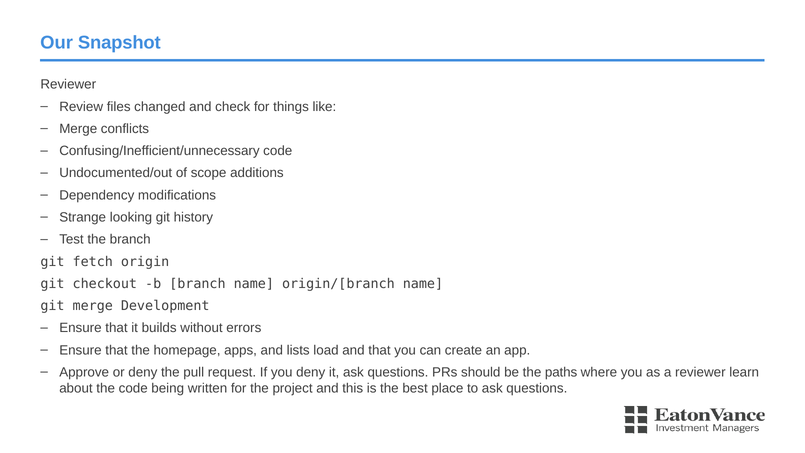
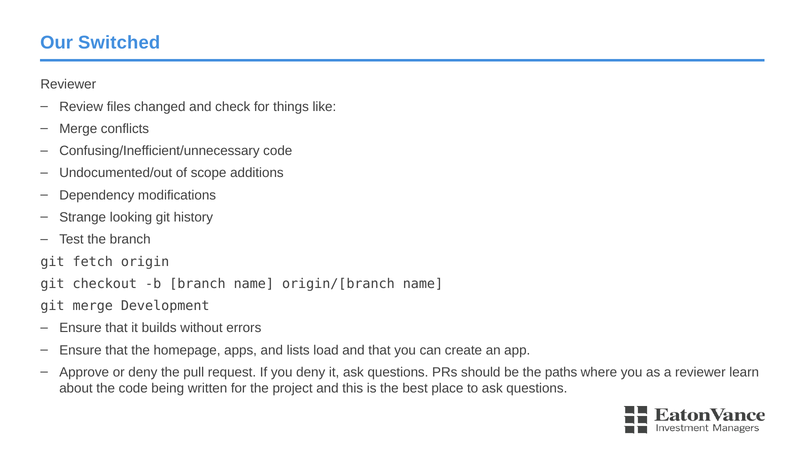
Snapshot: Snapshot -> Switched (119, 43)
